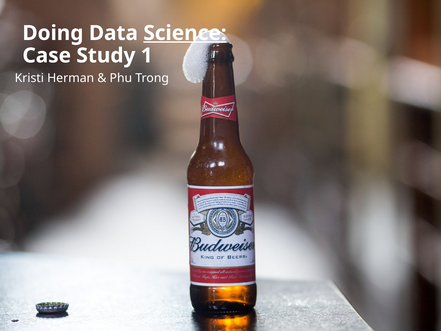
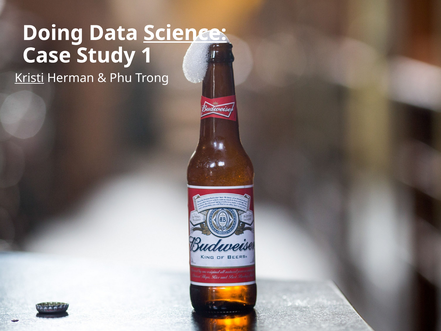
Kristi underline: none -> present (29, 78)
